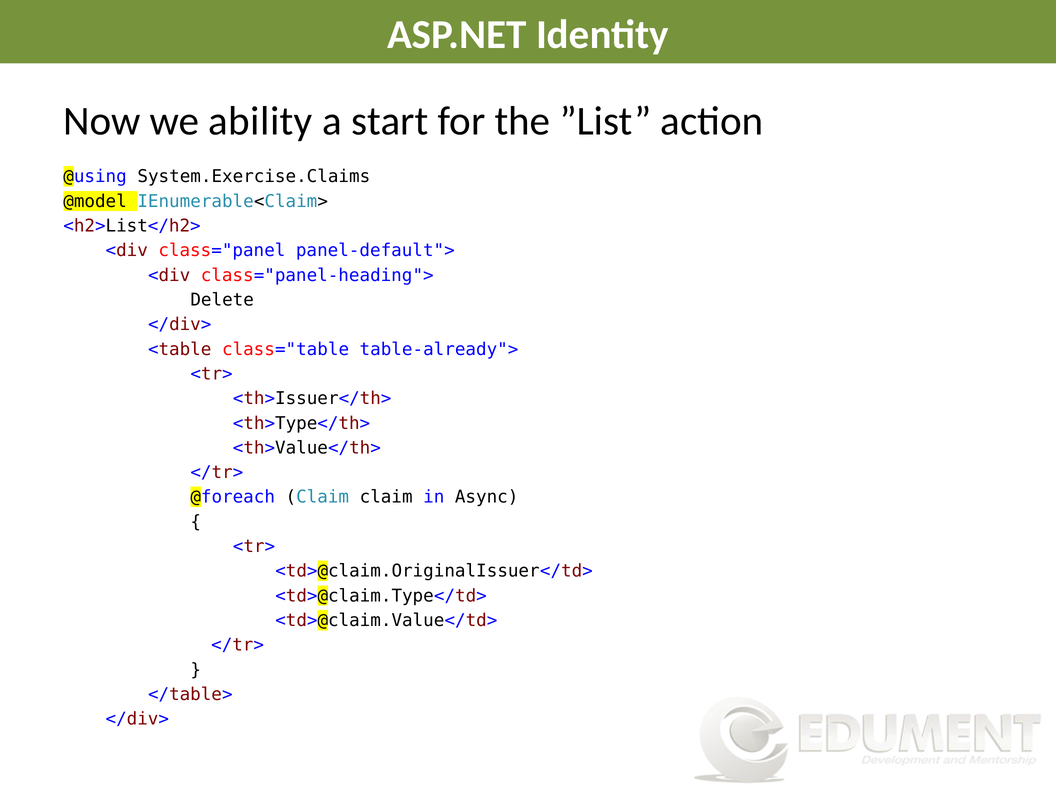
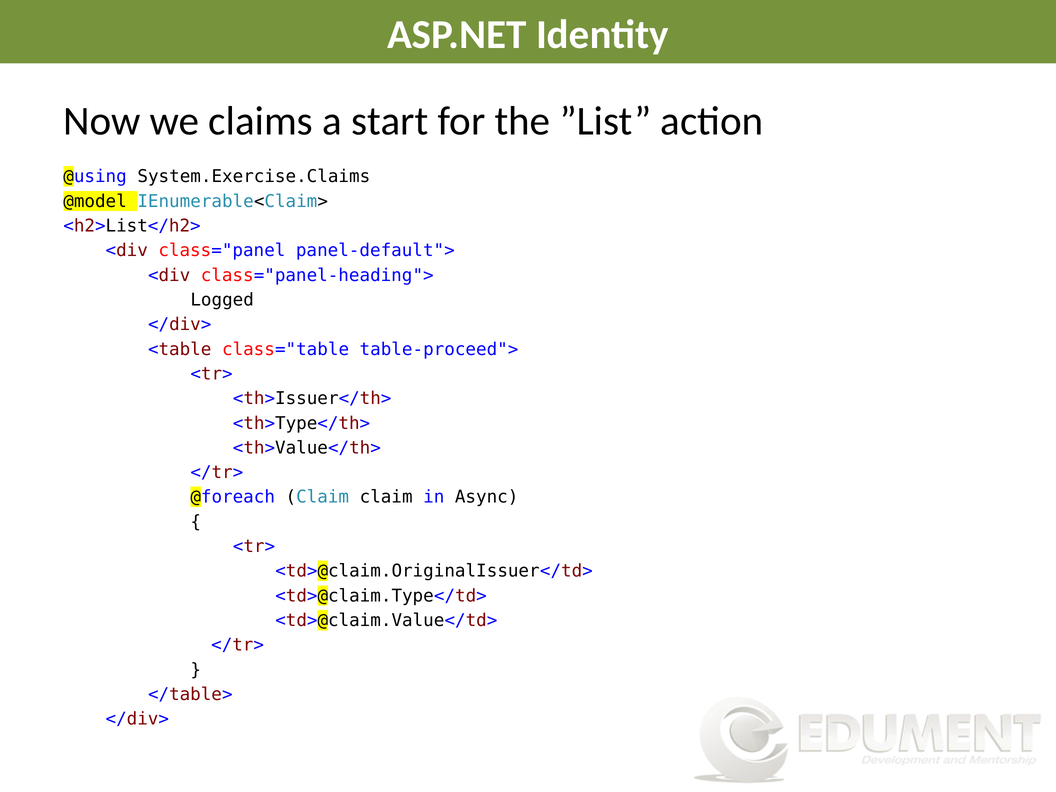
ability: ability -> claims (261, 121)
Delete: Delete -> Logged (222, 300)
table-already">: table-already"> -> table-proceed"> (439, 349)
